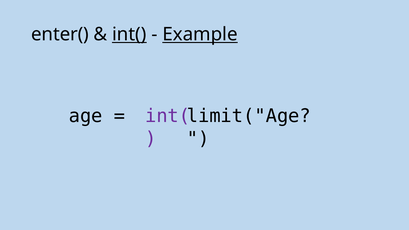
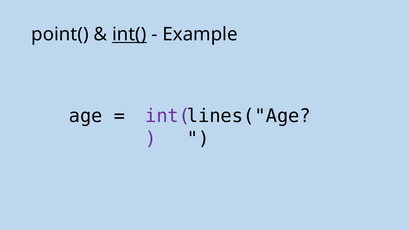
enter(: enter( -> point( (60, 34)
Example underline: present -> none (200, 34)
limit("Age: limit("Age -> lines("Age (249, 116)
